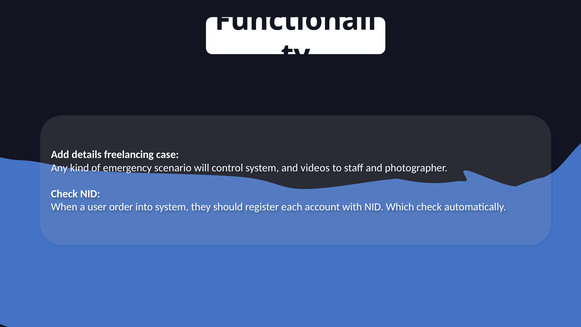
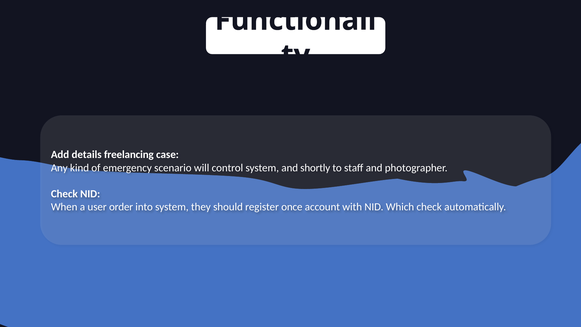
videos: videos -> shortly (315, 168)
each: each -> once (292, 207)
